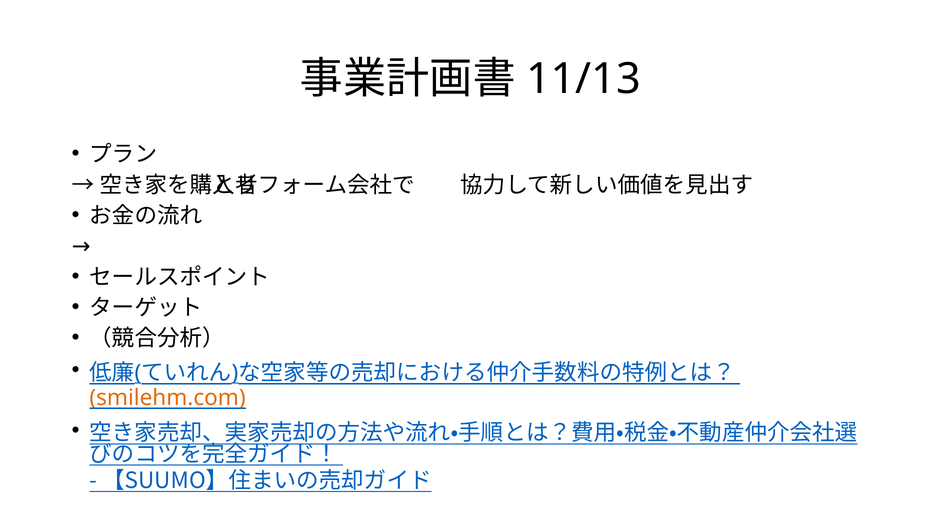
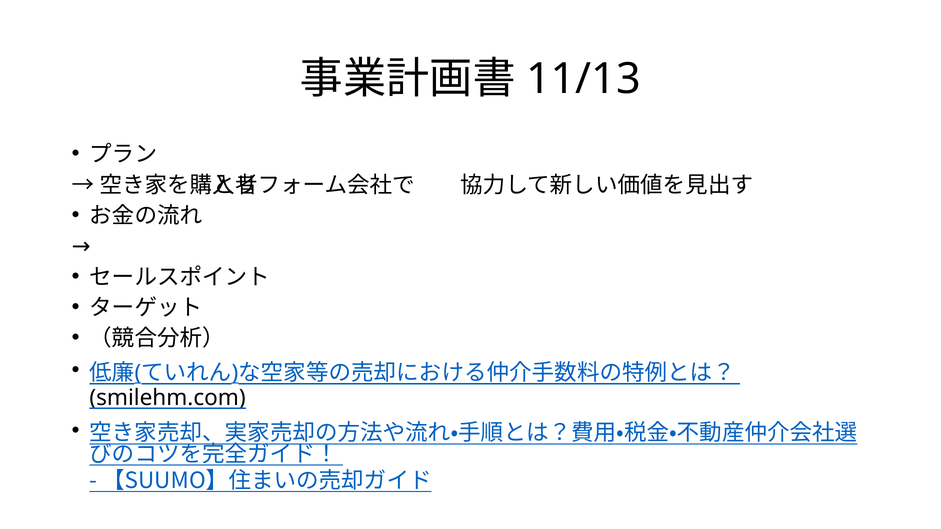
smilehm.com colour: orange -> black (168, 398)
